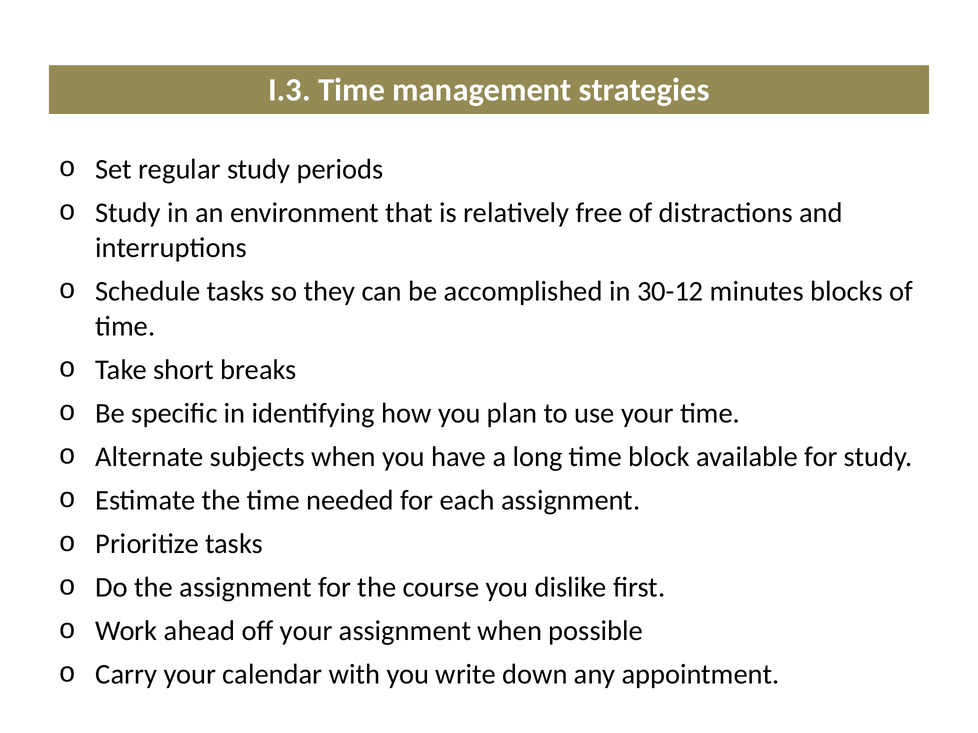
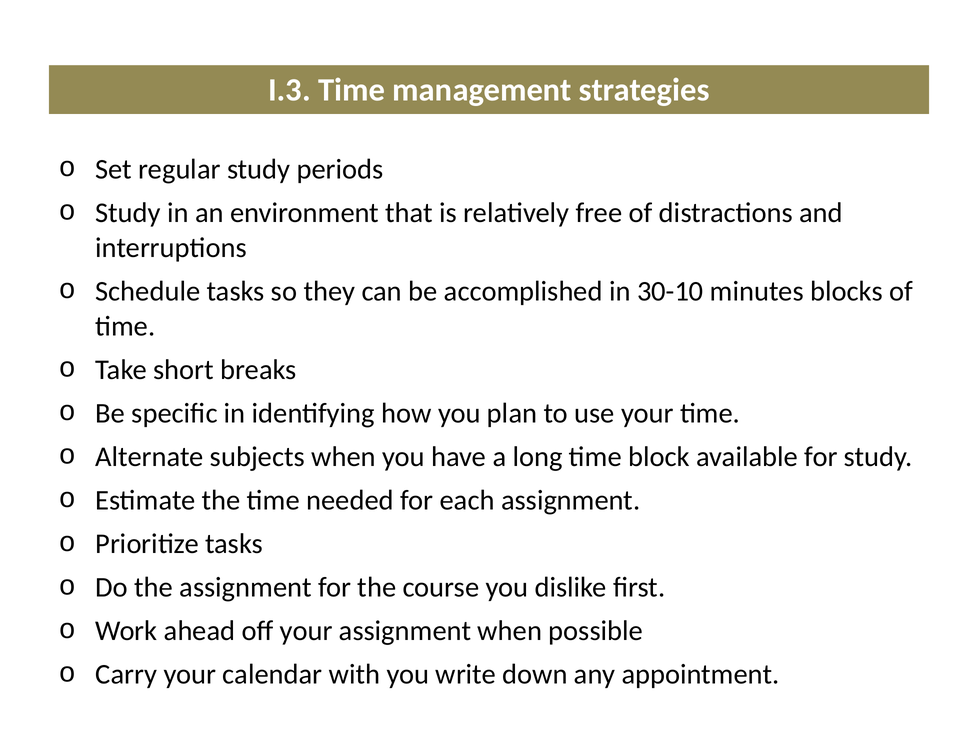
30-12: 30-12 -> 30-10 (670, 291)
